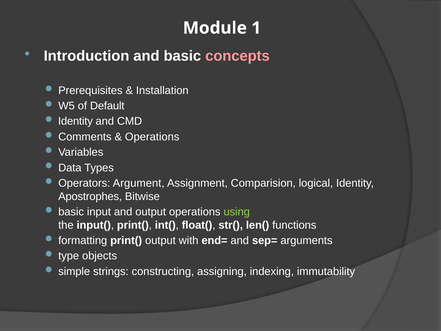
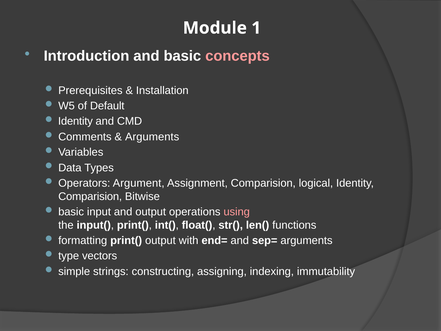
Operations: Operations -> Arguments (152, 137)
Apostrophes: Apostrophes -> Comparision (90, 196)
using colour: light green -> pink (237, 212)
objects: objects -> vectors (100, 256)
